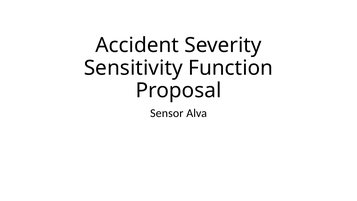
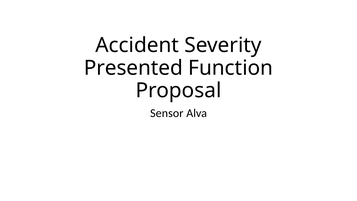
Sensitivity: Sensitivity -> Presented (133, 68)
